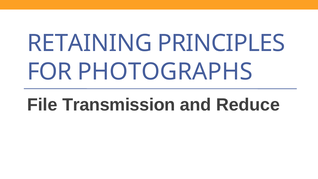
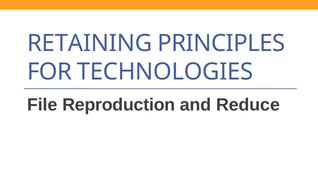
PHOTOGRAPHS: PHOTOGRAPHS -> TECHNOLOGIES (165, 72)
Transmission: Transmission -> Reproduction (119, 105)
